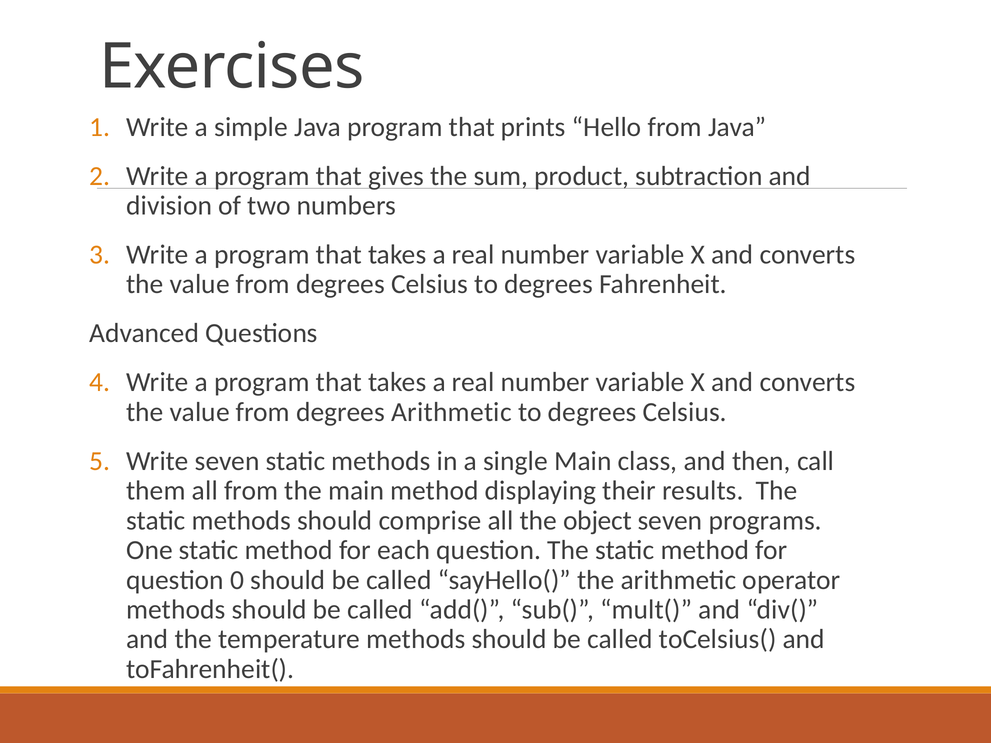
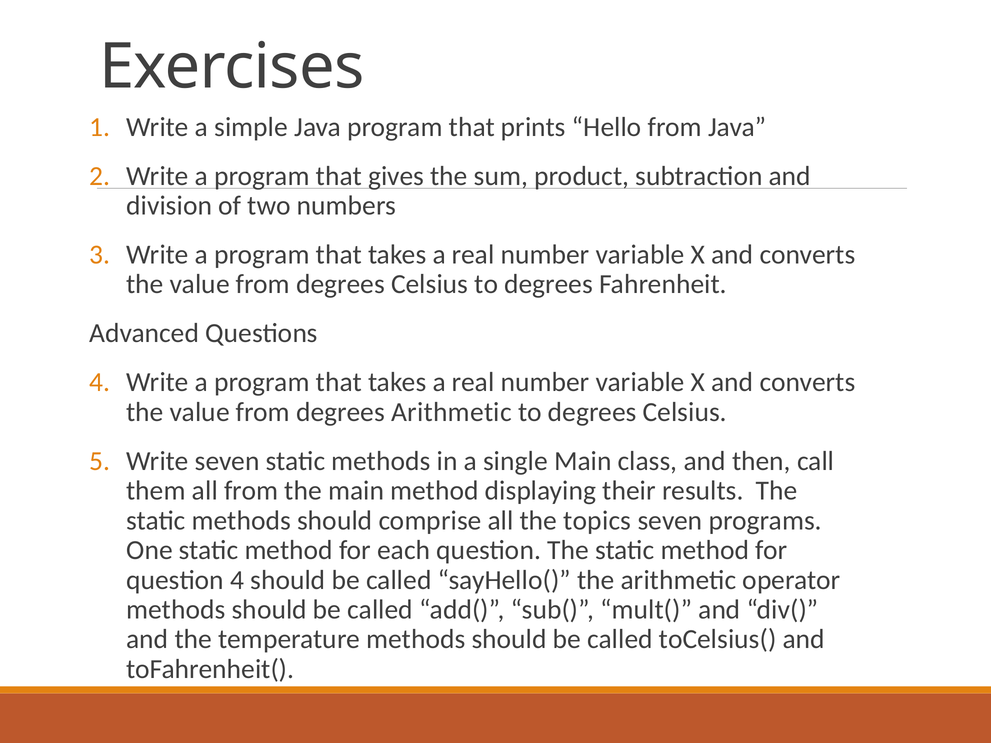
object: object -> topics (597, 521)
question 0: 0 -> 4 (237, 580)
